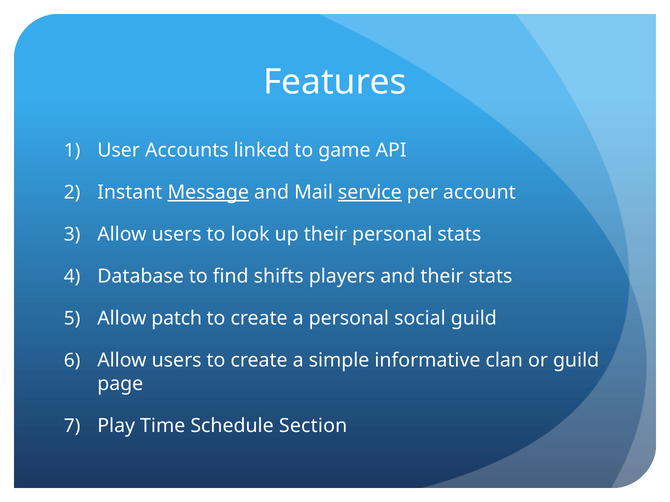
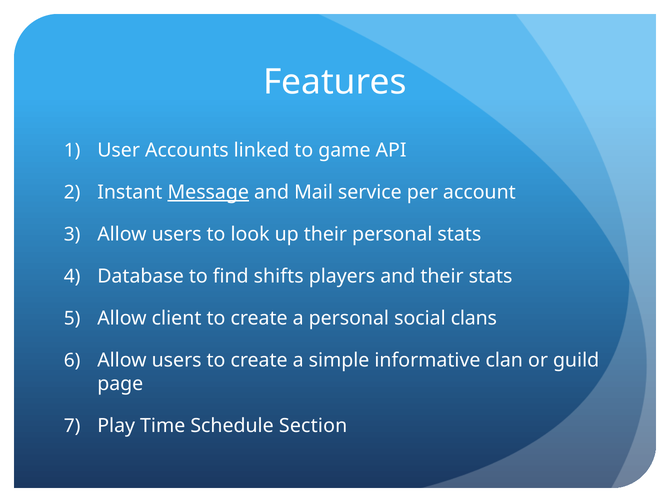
service underline: present -> none (370, 193)
patch: patch -> client (177, 319)
social guild: guild -> clans (474, 319)
